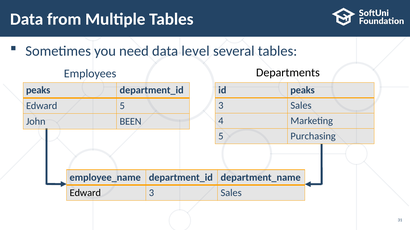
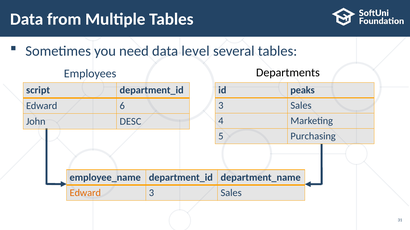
peaks: peaks -> script (38, 91)
Edward 5: 5 -> 6 (122, 106)
BEEN: BEEN -> DESC (130, 122)
Edward colour: black -> orange (85, 193)
